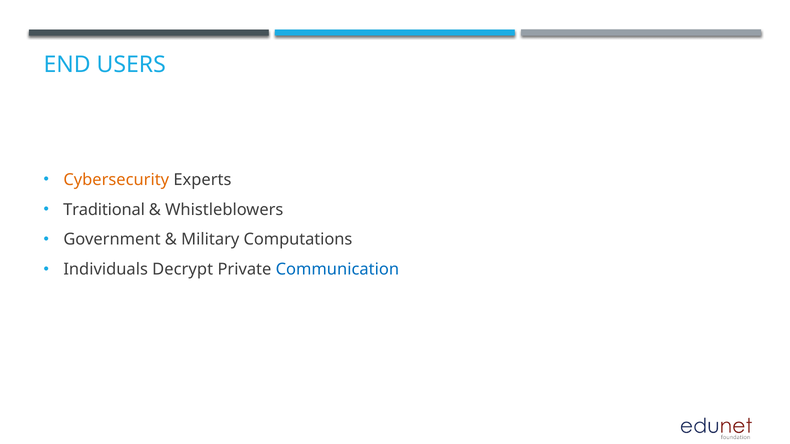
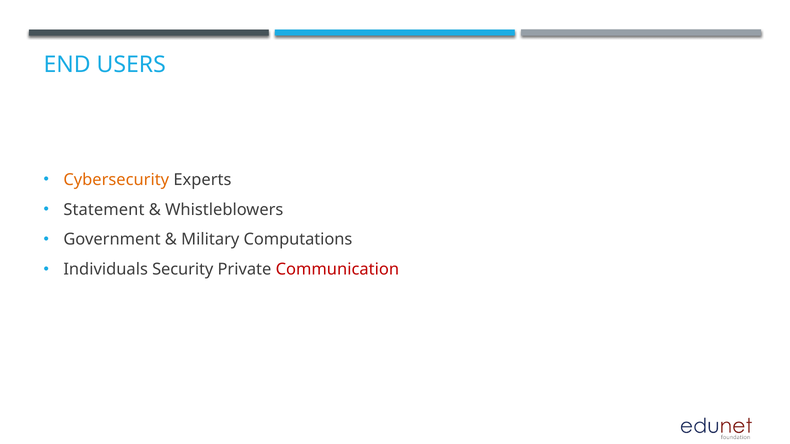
Traditional: Traditional -> Statement (104, 210)
Decrypt: Decrypt -> Security (183, 270)
Communication colour: blue -> red (337, 270)
